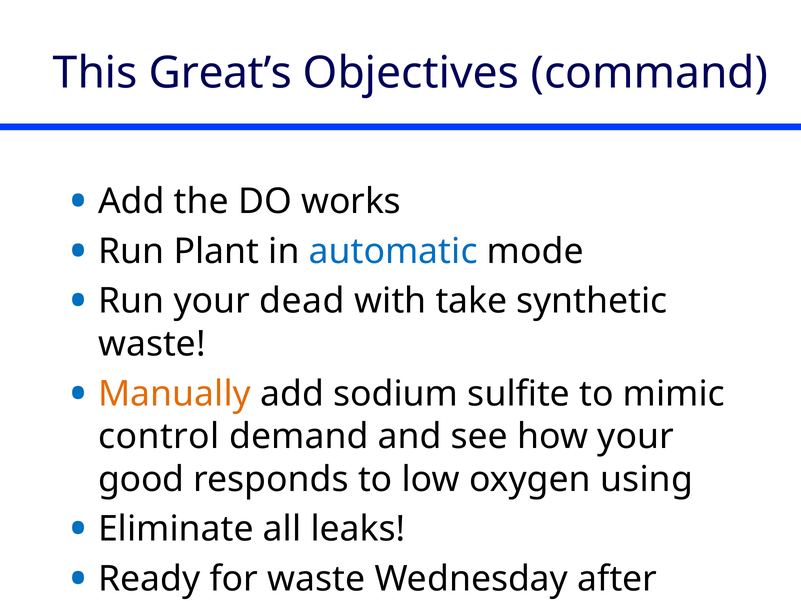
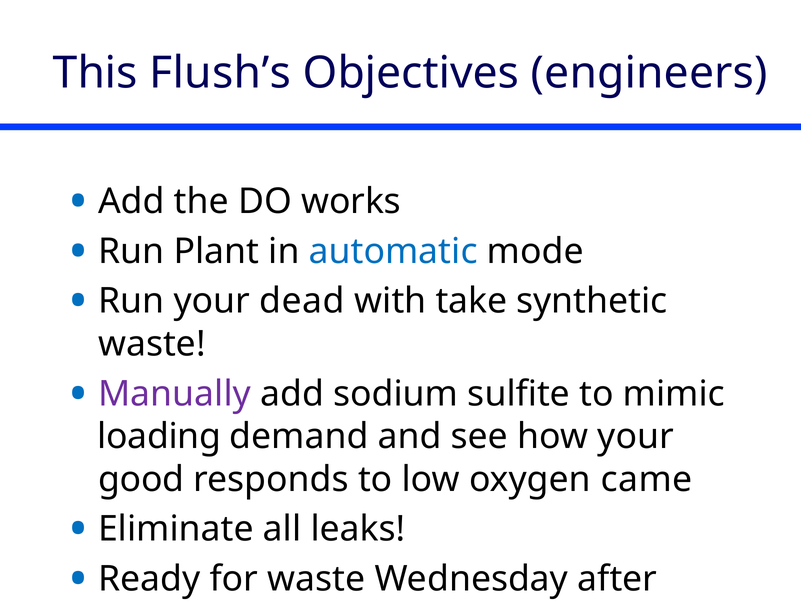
Great’s: Great’s -> Flush’s (220, 73)
command: command -> engineers (649, 73)
Manually colour: orange -> purple (175, 394)
control: control -> loading (159, 436)
using: using -> came (647, 479)
